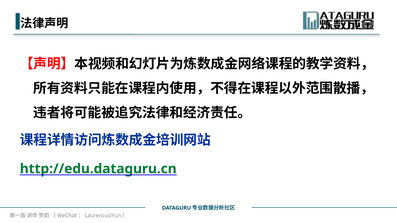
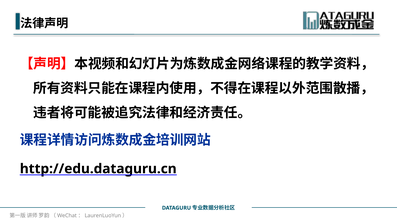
http://edu.dataguru.cn colour: green -> black (98, 169)
